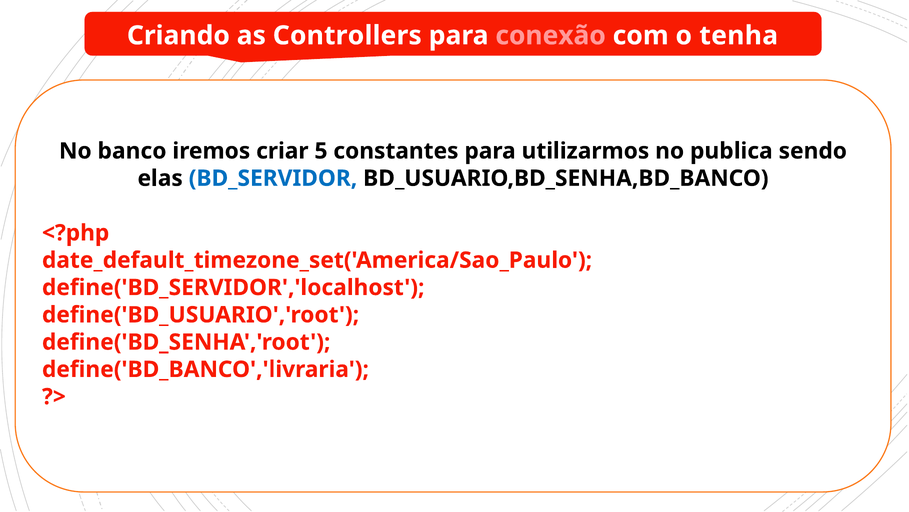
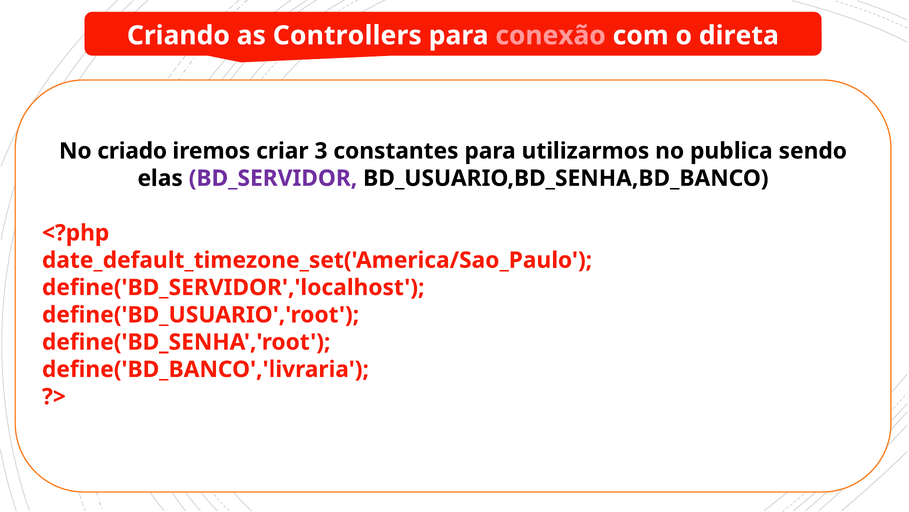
tenha: tenha -> direta (739, 36)
banco: banco -> criado (132, 151)
5: 5 -> 3 (321, 151)
BD_SERVIDOR colour: blue -> purple (273, 178)
